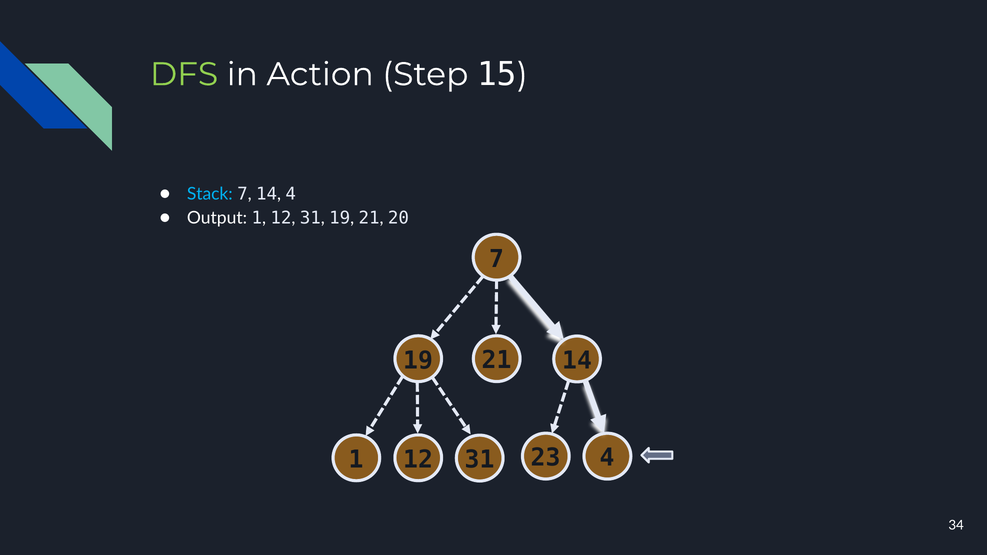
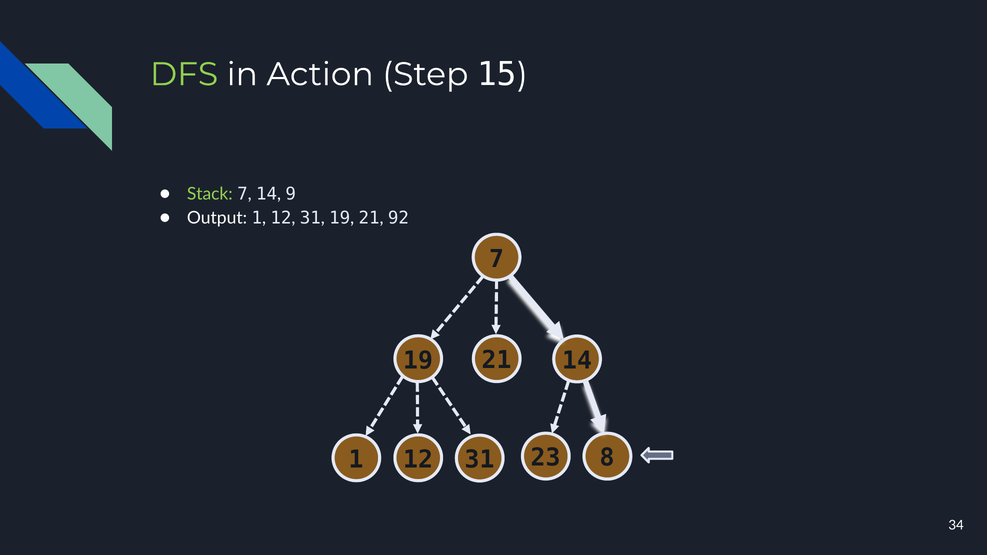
Stack colour: light blue -> light green (210, 194)
14 4: 4 -> 9 (291, 194)
20: 20 -> 92 (399, 218)
23 4: 4 -> 8 (607, 458)
